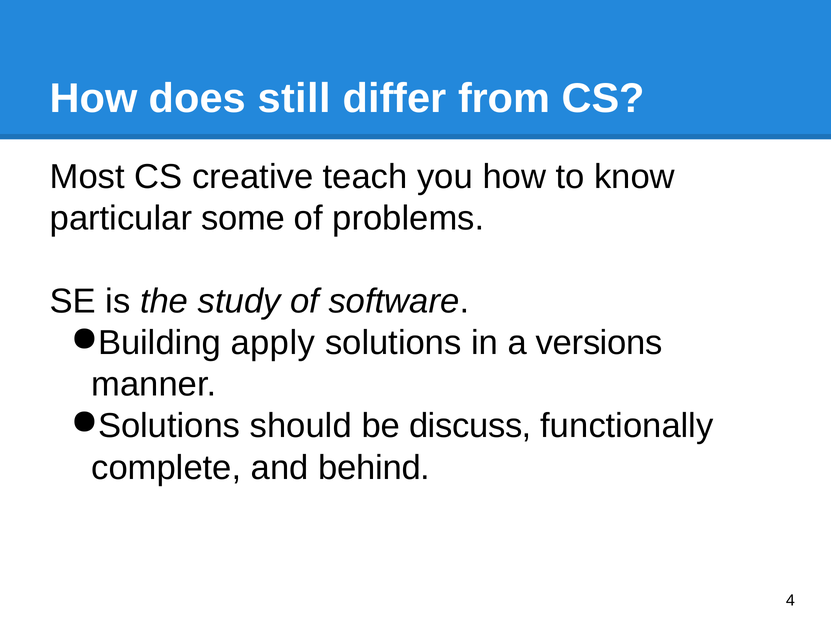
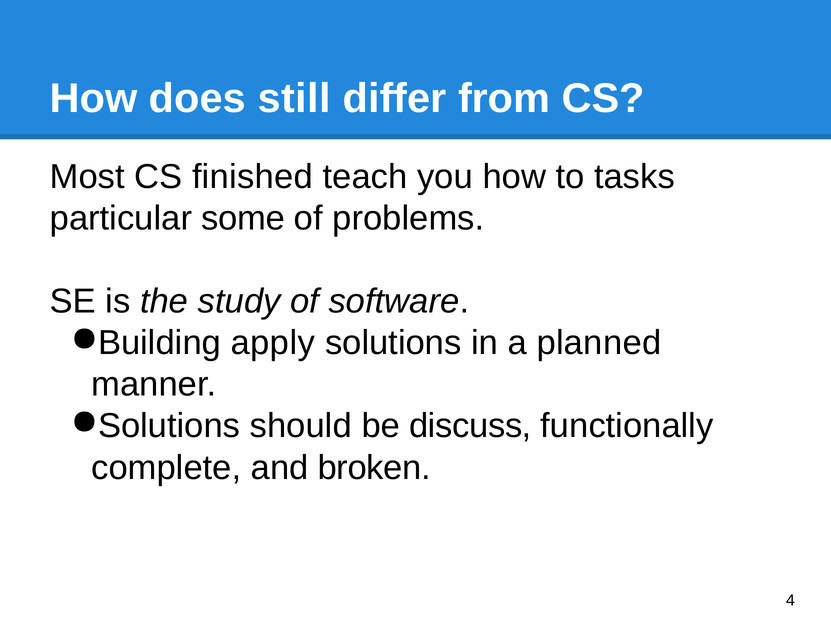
creative: creative -> finished (253, 177)
know: know -> tasks (634, 177)
versions: versions -> planned (599, 343)
behind: behind -> broken (374, 468)
